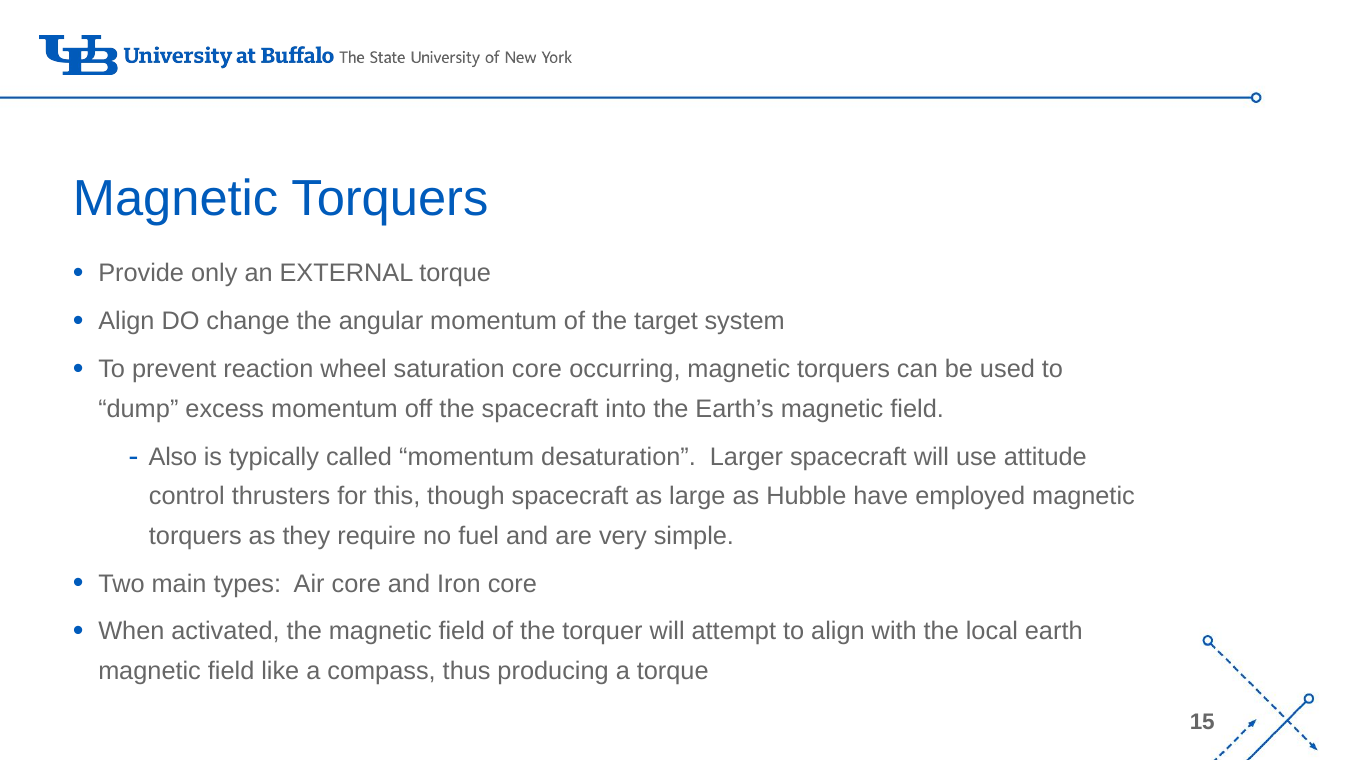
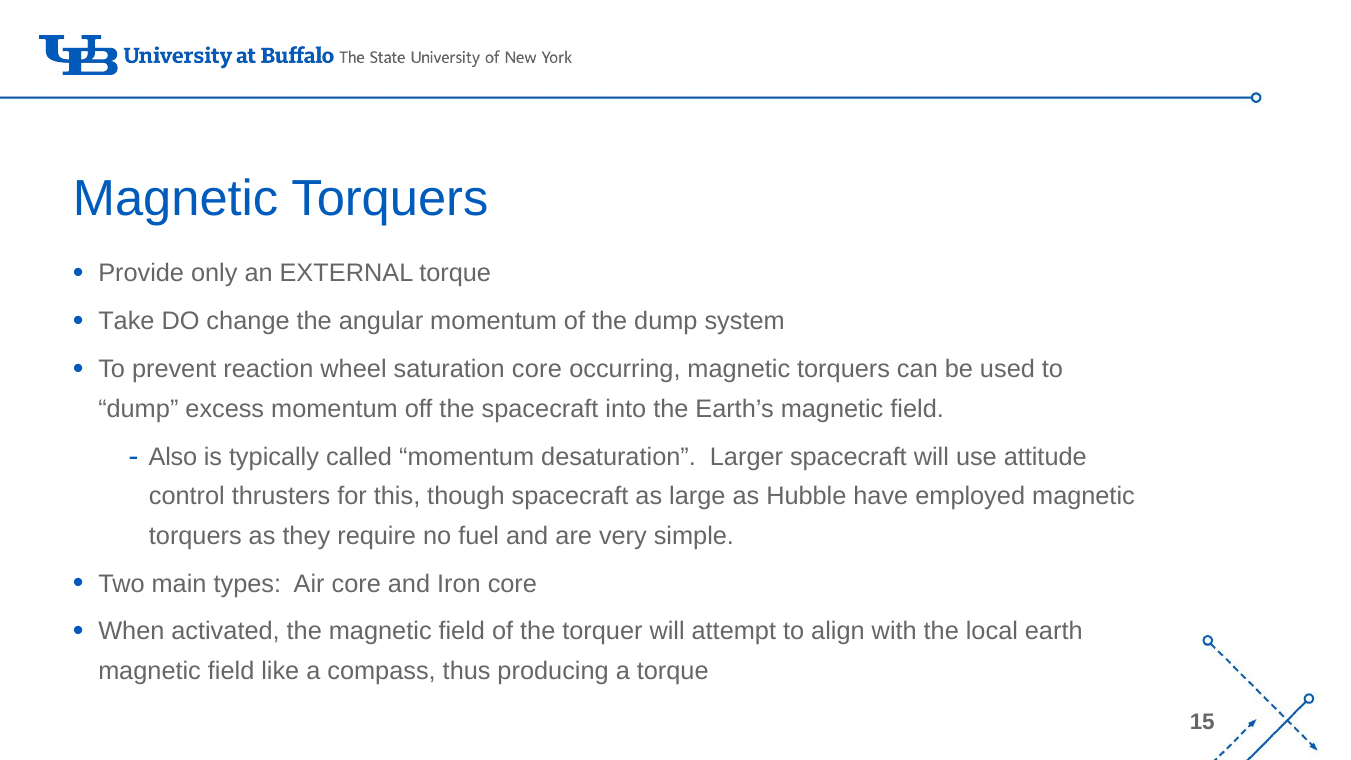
Align: Align -> Take (126, 321)
the target: target -> dump (666, 321)
